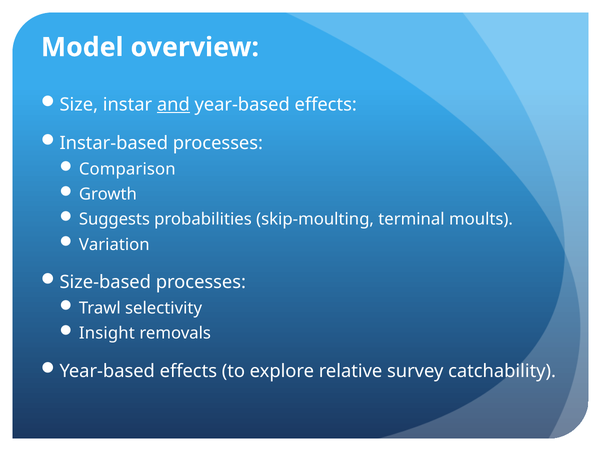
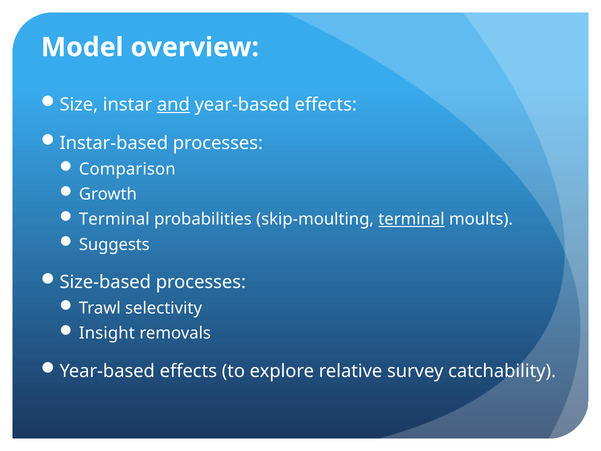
Suggests: Suggests -> Terminal (114, 219)
terminal underline: none -> present (411, 219)
Variation: Variation -> Suggests (114, 244)
